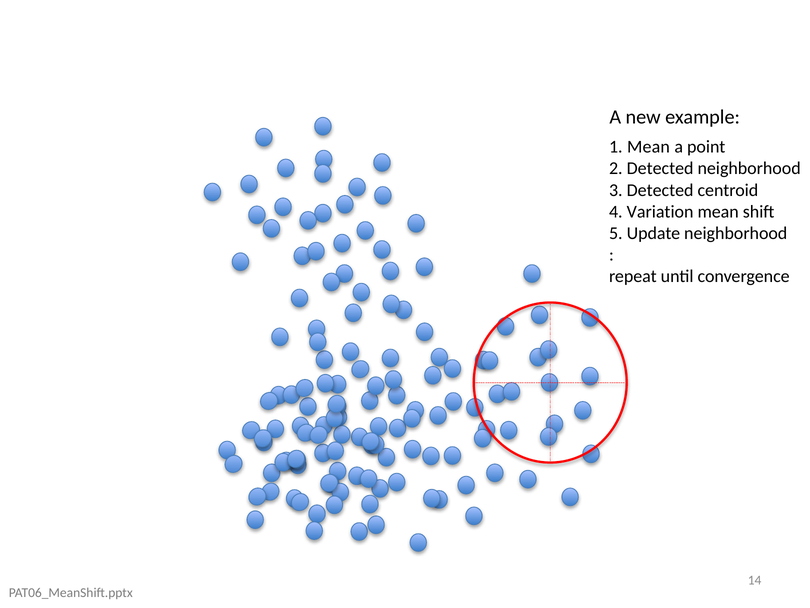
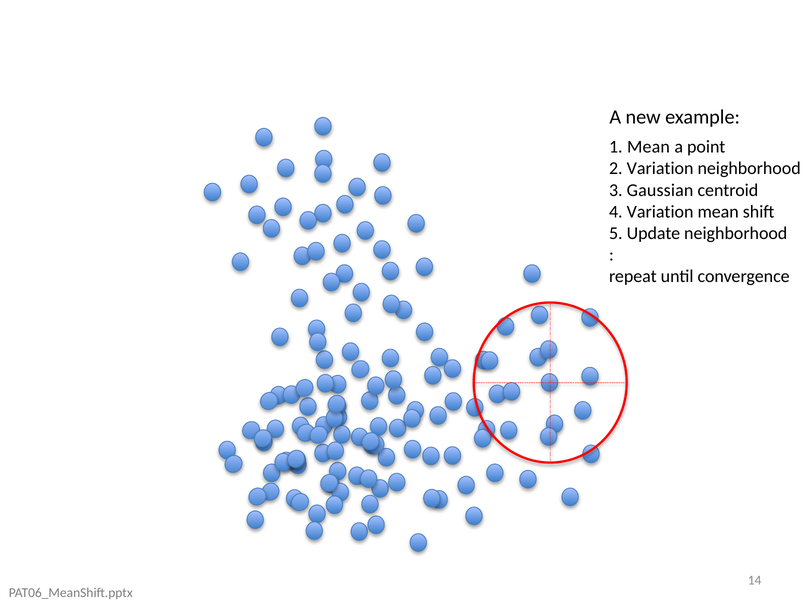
2 Detected: Detected -> Variation (660, 168)
3 Detected: Detected -> Gaussian (660, 190)
